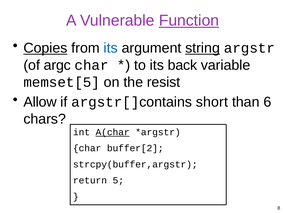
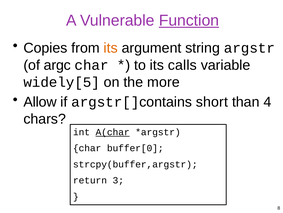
Copies underline: present -> none (45, 48)
its colour: blue -> orange (111, 48)
string underline: present -> none (203, 48)
back: back -> calls (182, 65)
memset[5: memset[5 -> widely[5 (62, 82)
resist: resist -> more (163, 82)
6: 6 -> 4 (267, 102)
buffer[2: buffer[2 -> buffer[0 (135, 148)
5: 5 -> 3 (118, 180)
